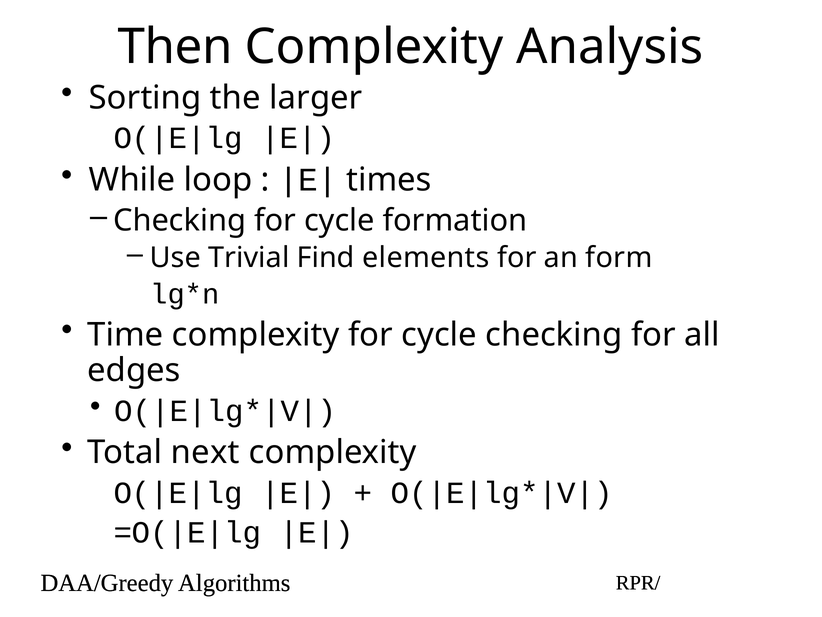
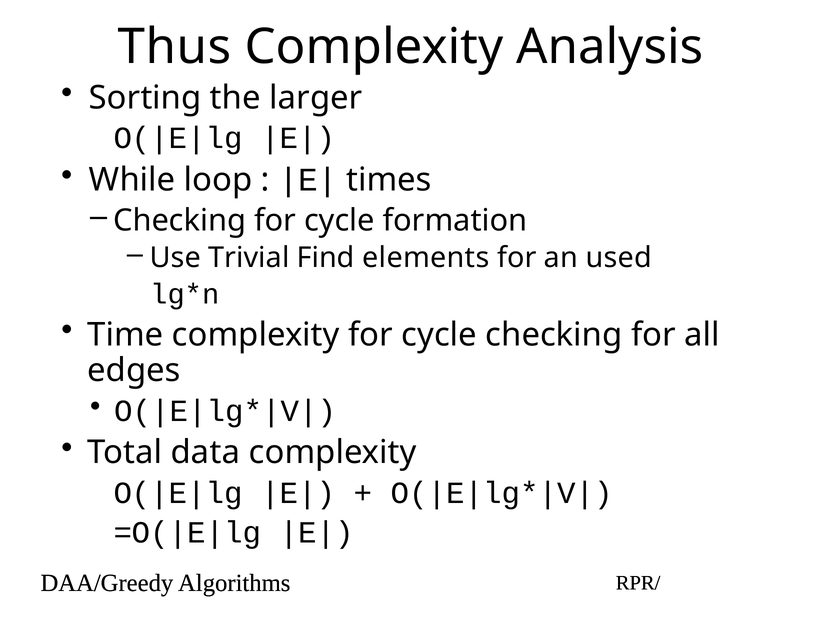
Then: Then -> Thus (175, 47)
form: form -> used (619, 258)
next: next -> data (205, 452)
